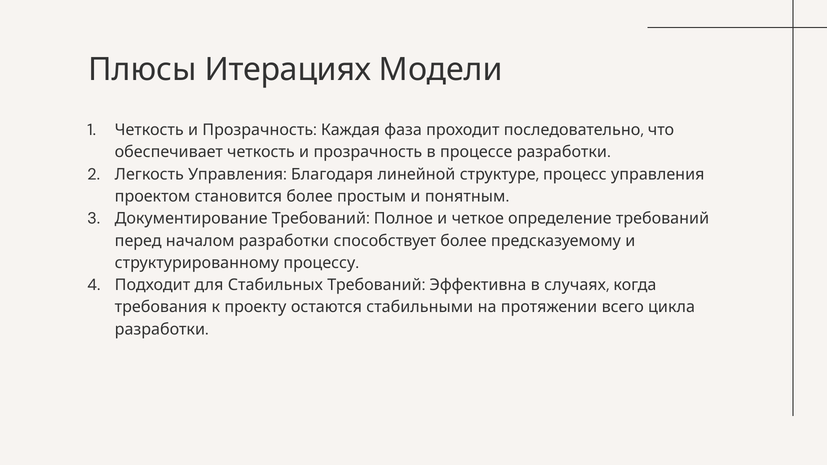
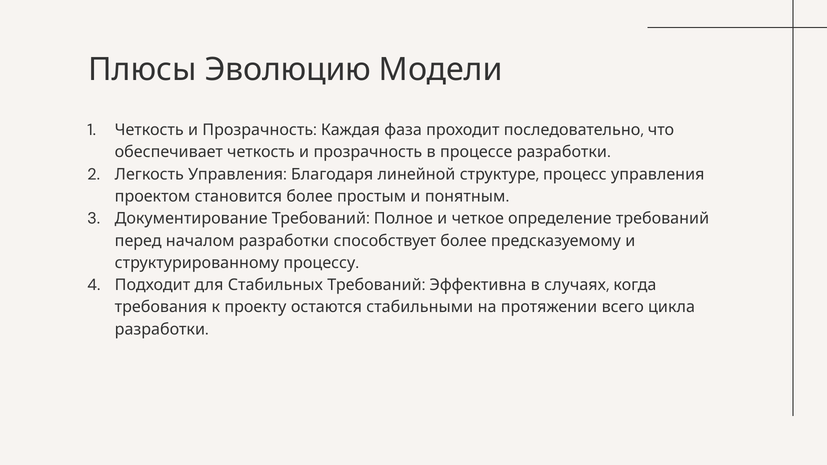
Итерациях: Итерациях -> Эволюцию (288, 69)
